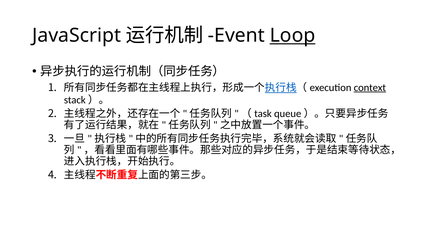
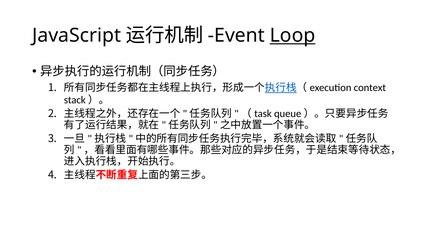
context underline: present -> none (370, 88)
